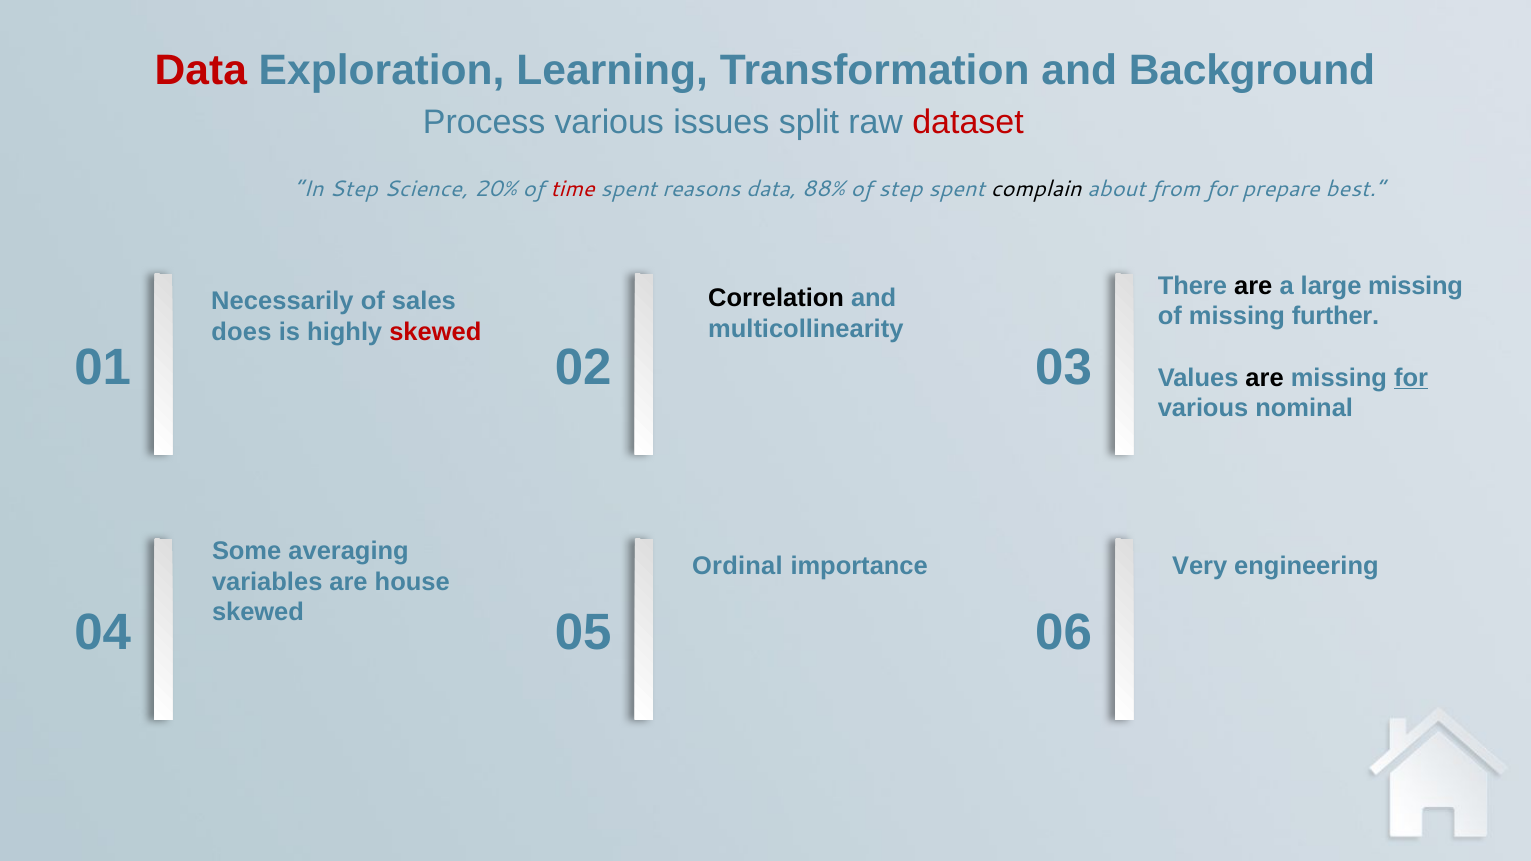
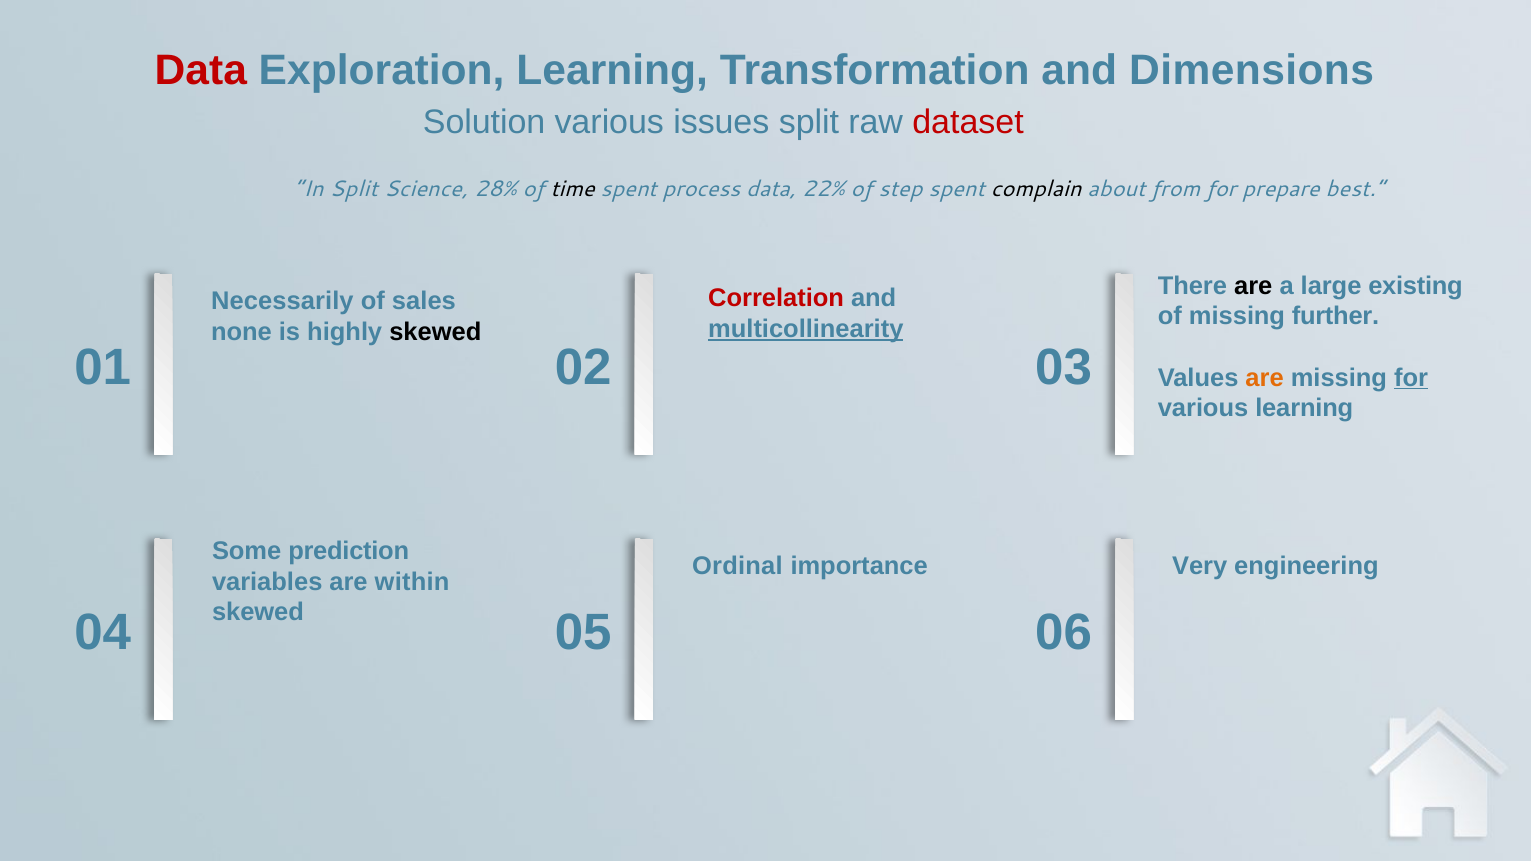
Background: Background -> Dimensions (1252, 71)
Process: Process -> Solution (484, 122)
In Step: Step -> Split (354, 190)
20%: 20% -> 28% (496, 190)
time colour: red -> black (573, 190)
reasons: reasons -> process (701, 190)
88%: 88% -> 22% (823, 190)
large missing: missing -> existing (1415, 286)
Correlation colour: black -> red (776, 298)
multicollinearity underline: none -> present (806, 329)
does: does -> none (241, 332)
skewed colour: red -> black (435, 332)
are colour: black -> orange (1265, 378)
nominal: nominal -> learning (1304, 408)
averaging: averaging -> prediction (349, 551)
house: house -> within (412, 582)
